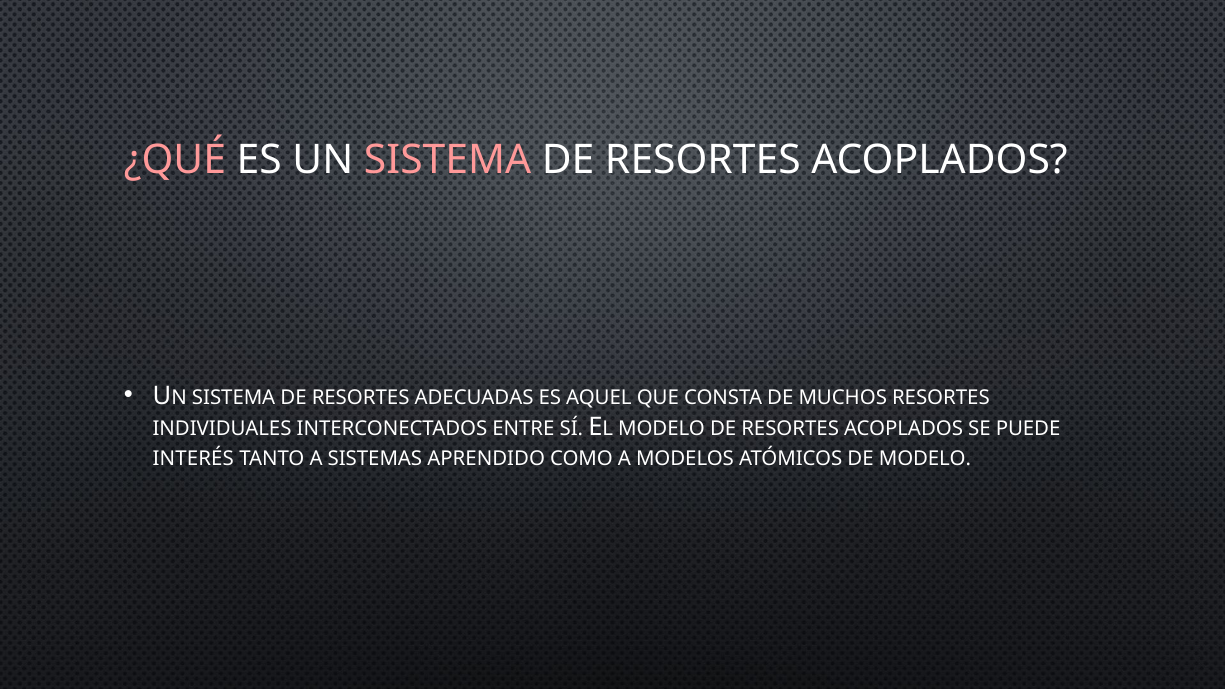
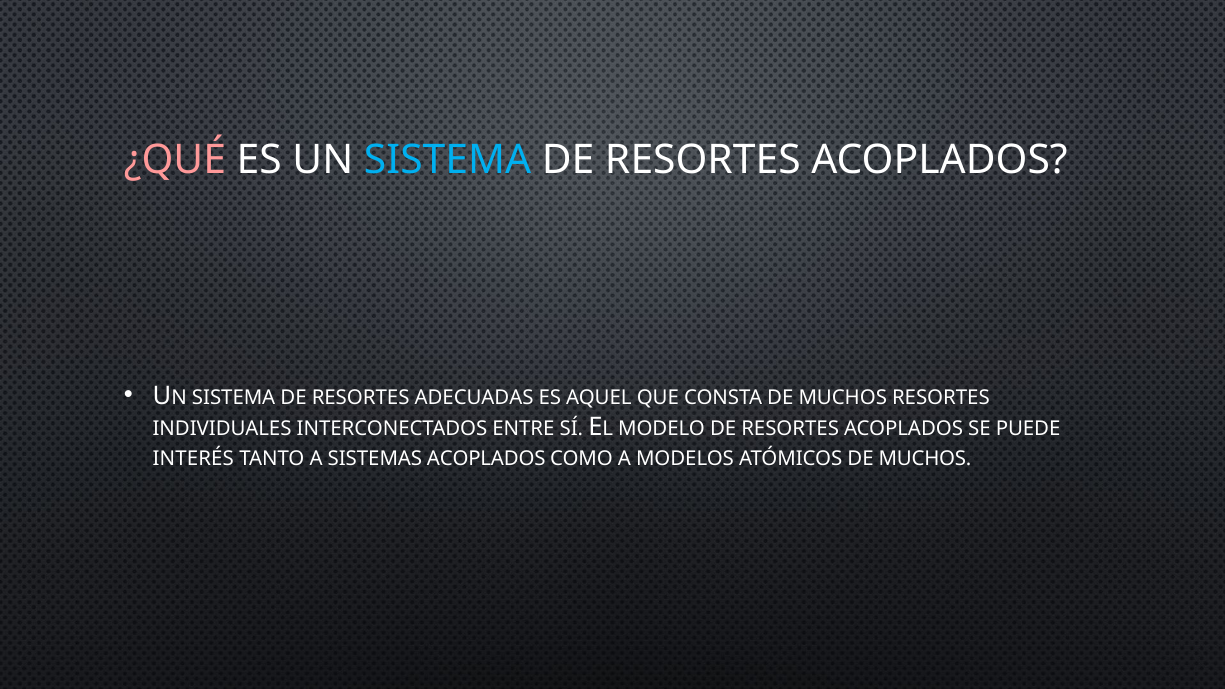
SISTEMA colour: pink -> light blue (448, 160)
SISTEMAS APRENDIDO: APRENDIDO -> ACOPLADOS (486, 459)
ATÓMICOS DE MODELO: MODELO -> MUCHOS (925, 459)
